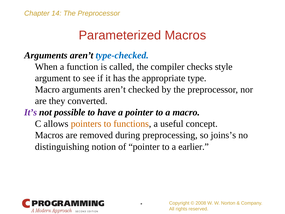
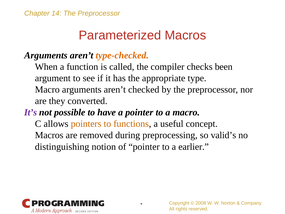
type-checked colour: blue -> orange (122, 55)
style: style -> been (224, 67)
joins’s: joins’s -> valid’s (223, 135)
